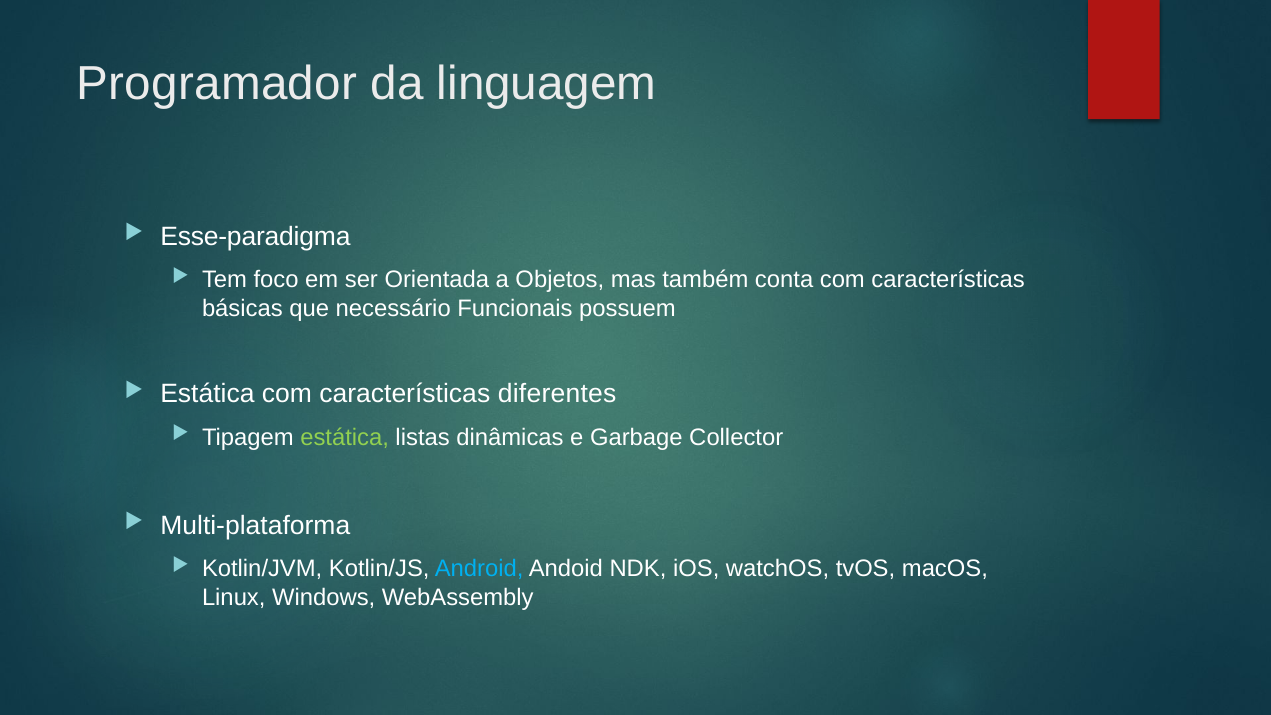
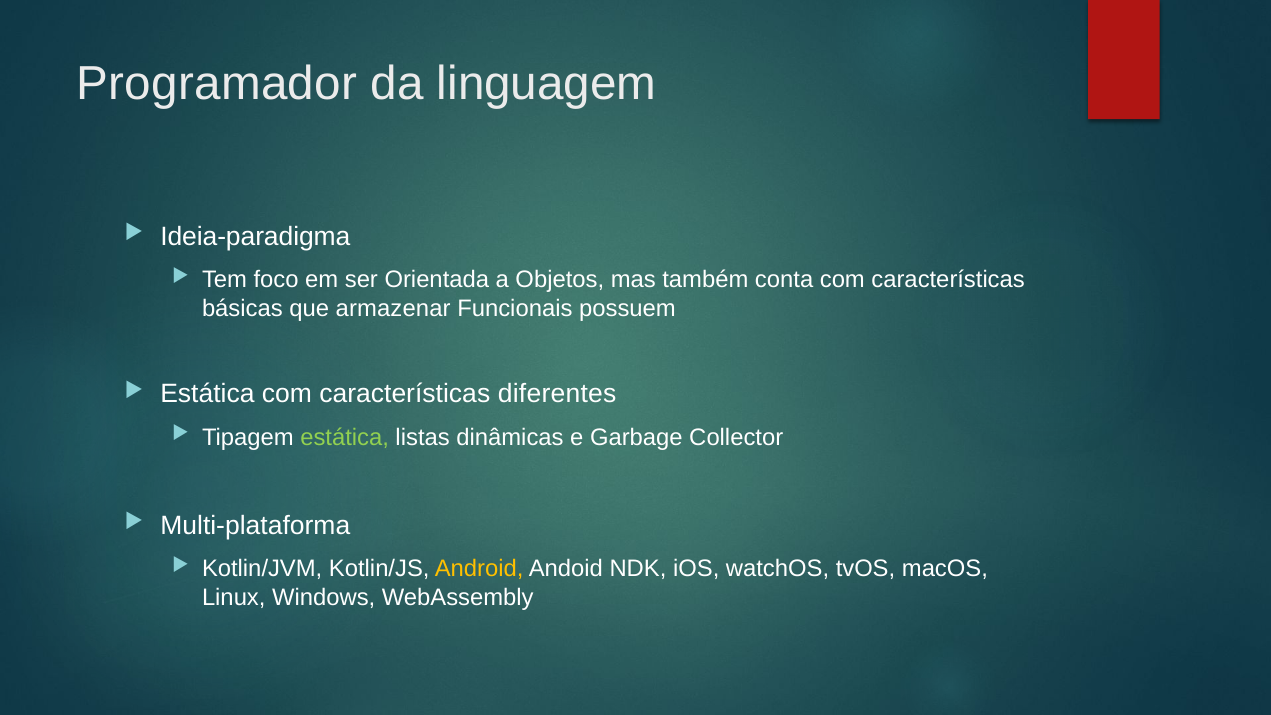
Esse-paradigma: Esse-paradigma -> Ideia-paradigma (255, 237)
necessário: necessário -> armazenar (393, 308)
Android colour: light blue -> yellow (479, 569)
